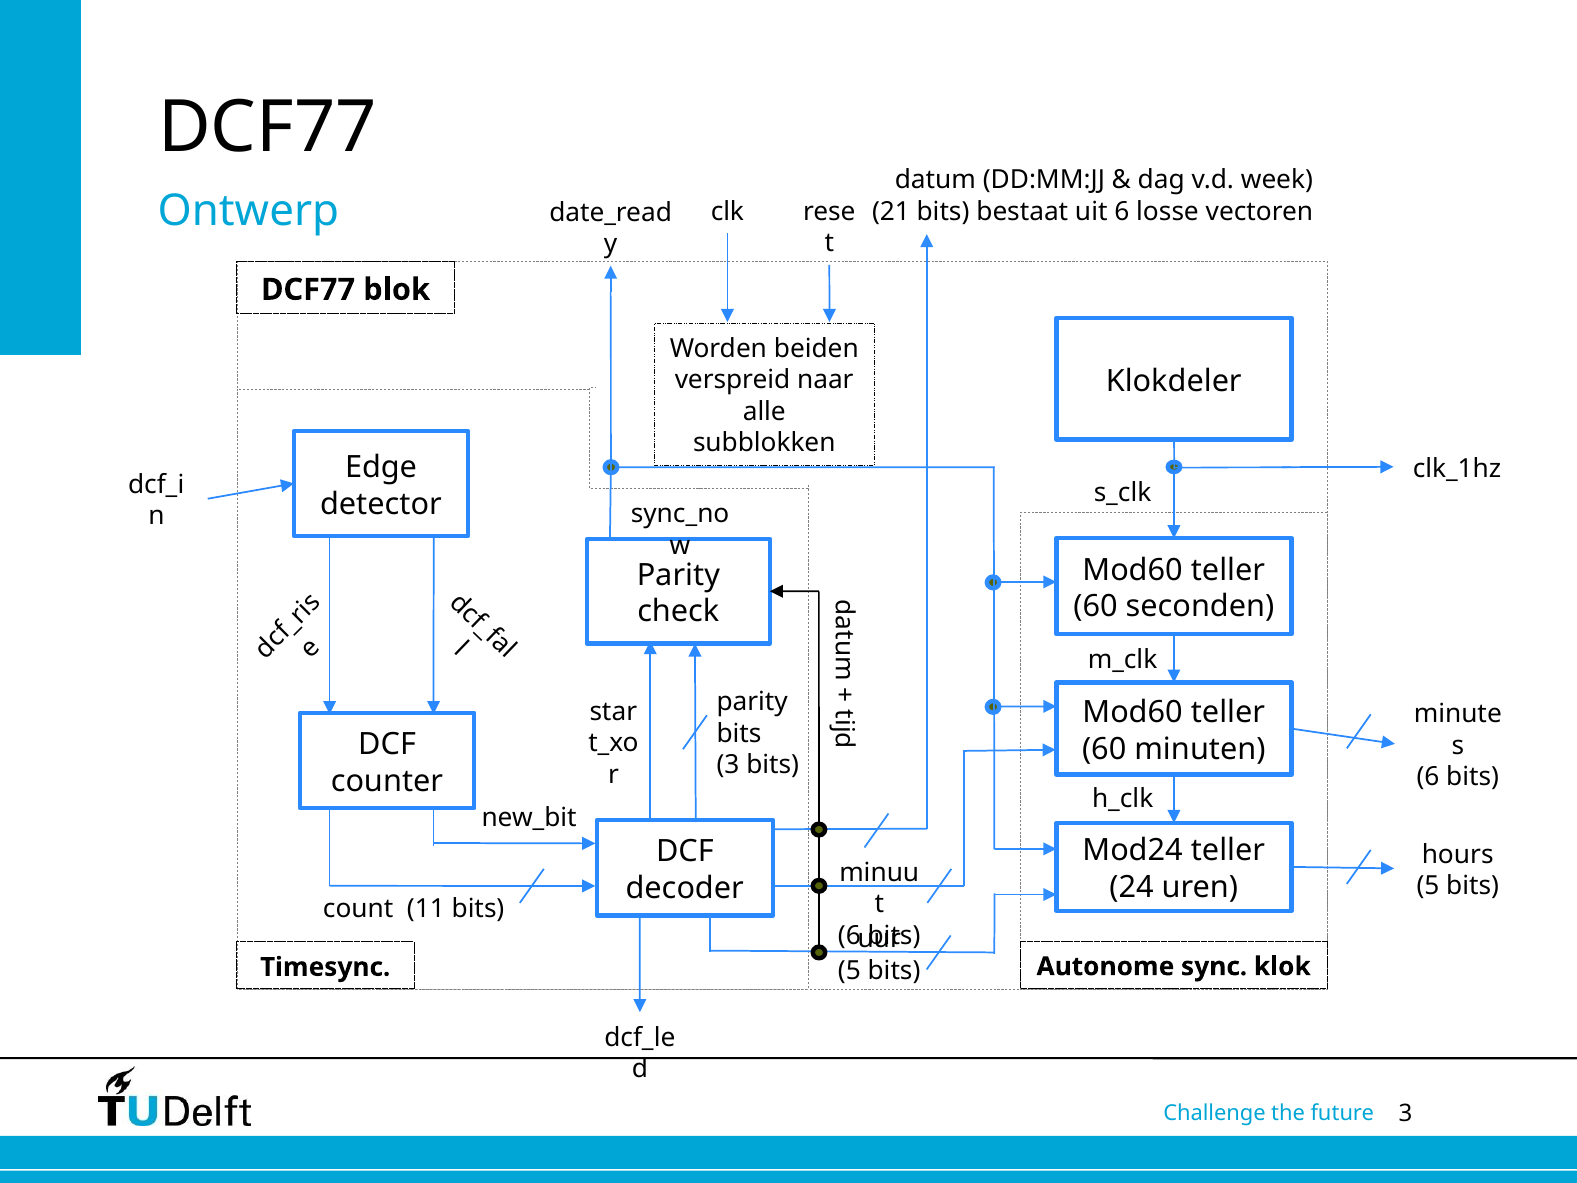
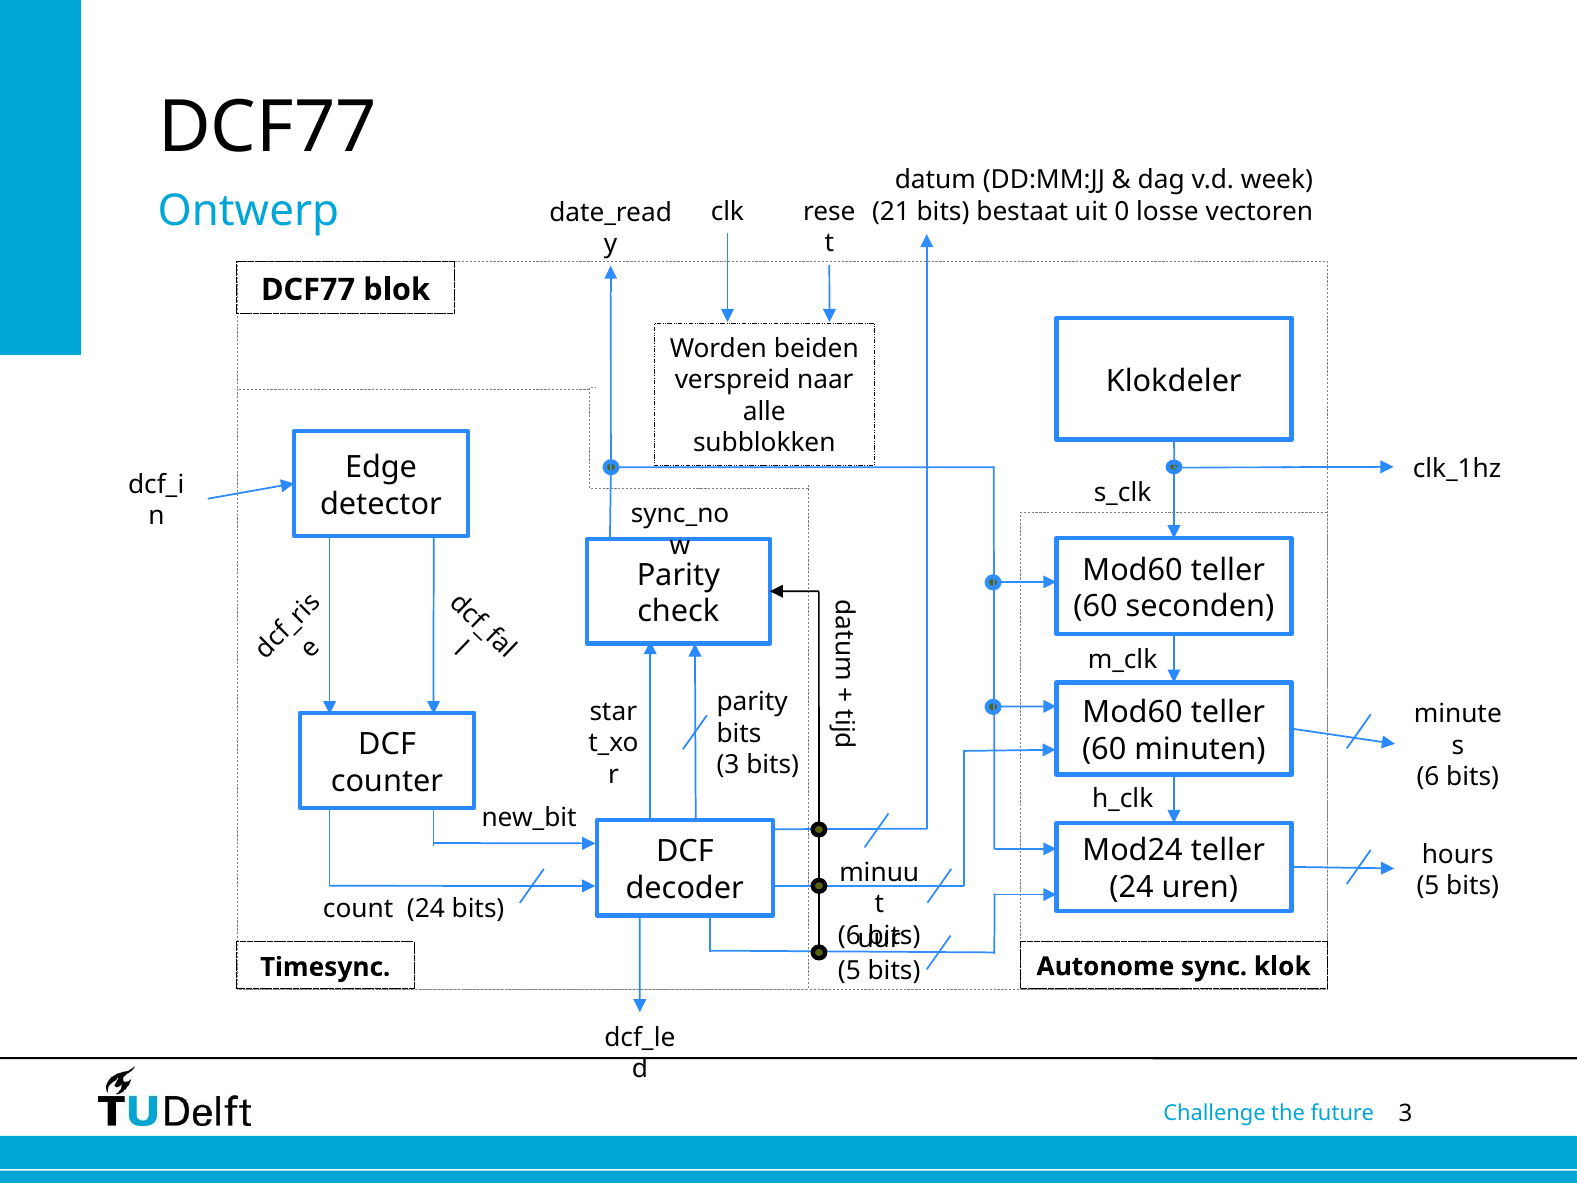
uit 6: 6 -> 0 (1122, 211)
count 11: 11 -> 24 (426, 909)
